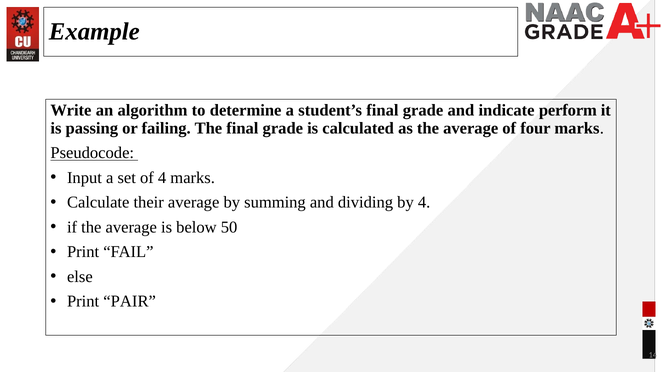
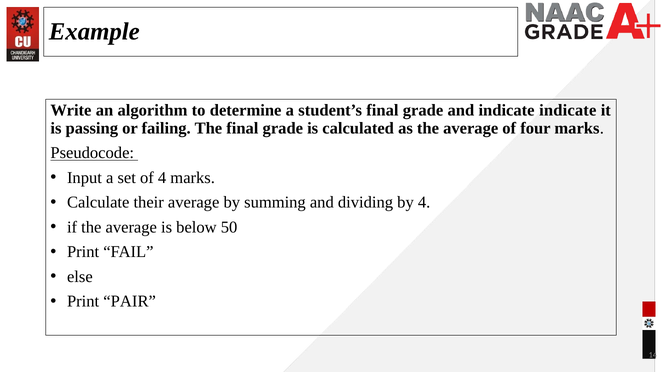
indicate perform: perform -> indicate (568, 110)
